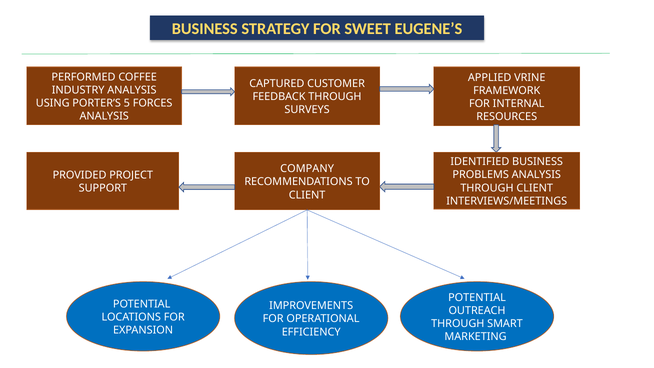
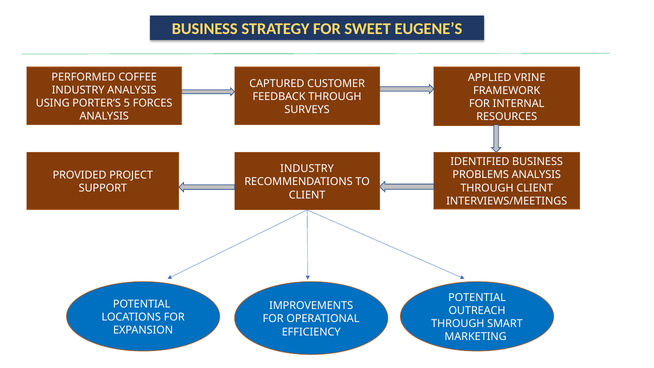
COMPANY: COMPANY -> INDUSTRY (307, 169)
